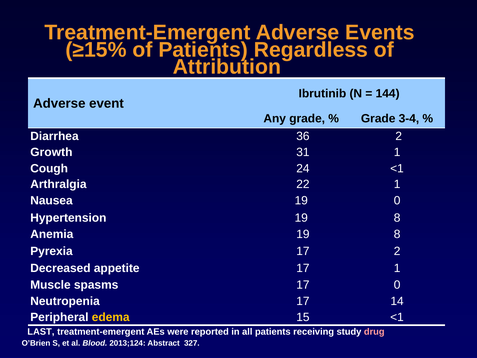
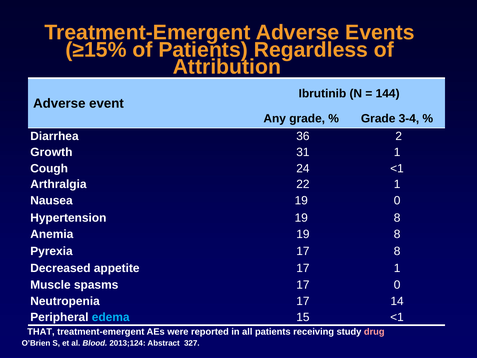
17 2: 2 -> 8 (397, 251)
edema colour: yellow -> light blue (111, 317)
LAST: LAST -> THAT (41, 331)
